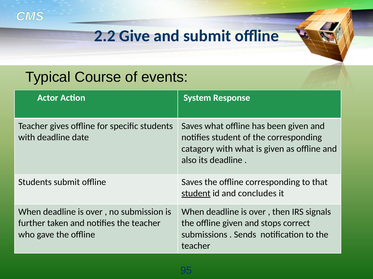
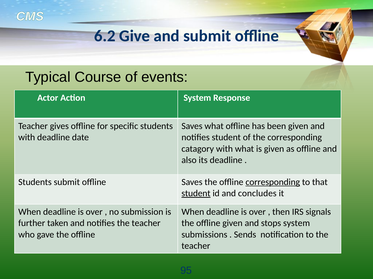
2.2: 2.2 -> 6.2 (105, 36)
corresponding underline: none -> present (273, 183)
stops correct: correct -> system (297, 224)
